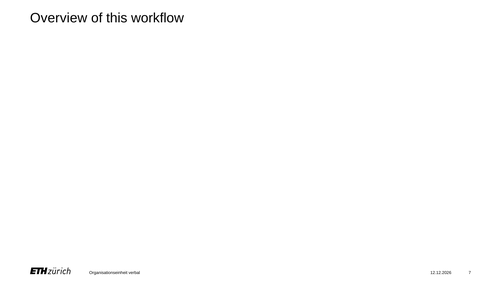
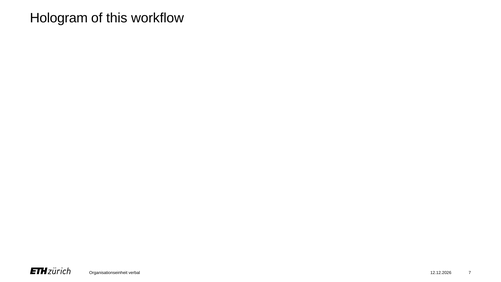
Overview: Overview -> Hologram (59, 18)
